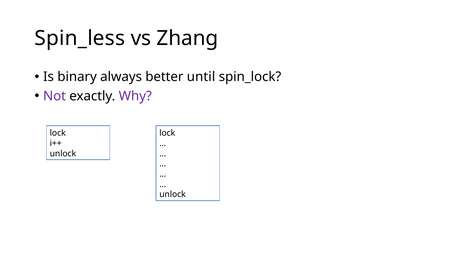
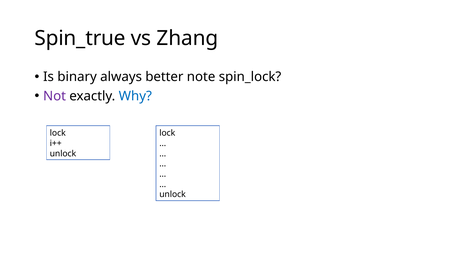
Spin_less: Spin_less -> Spin_true (80, 38)
until: until -> note (201, 77)
Why colour: purple -> blue (135, 96)
